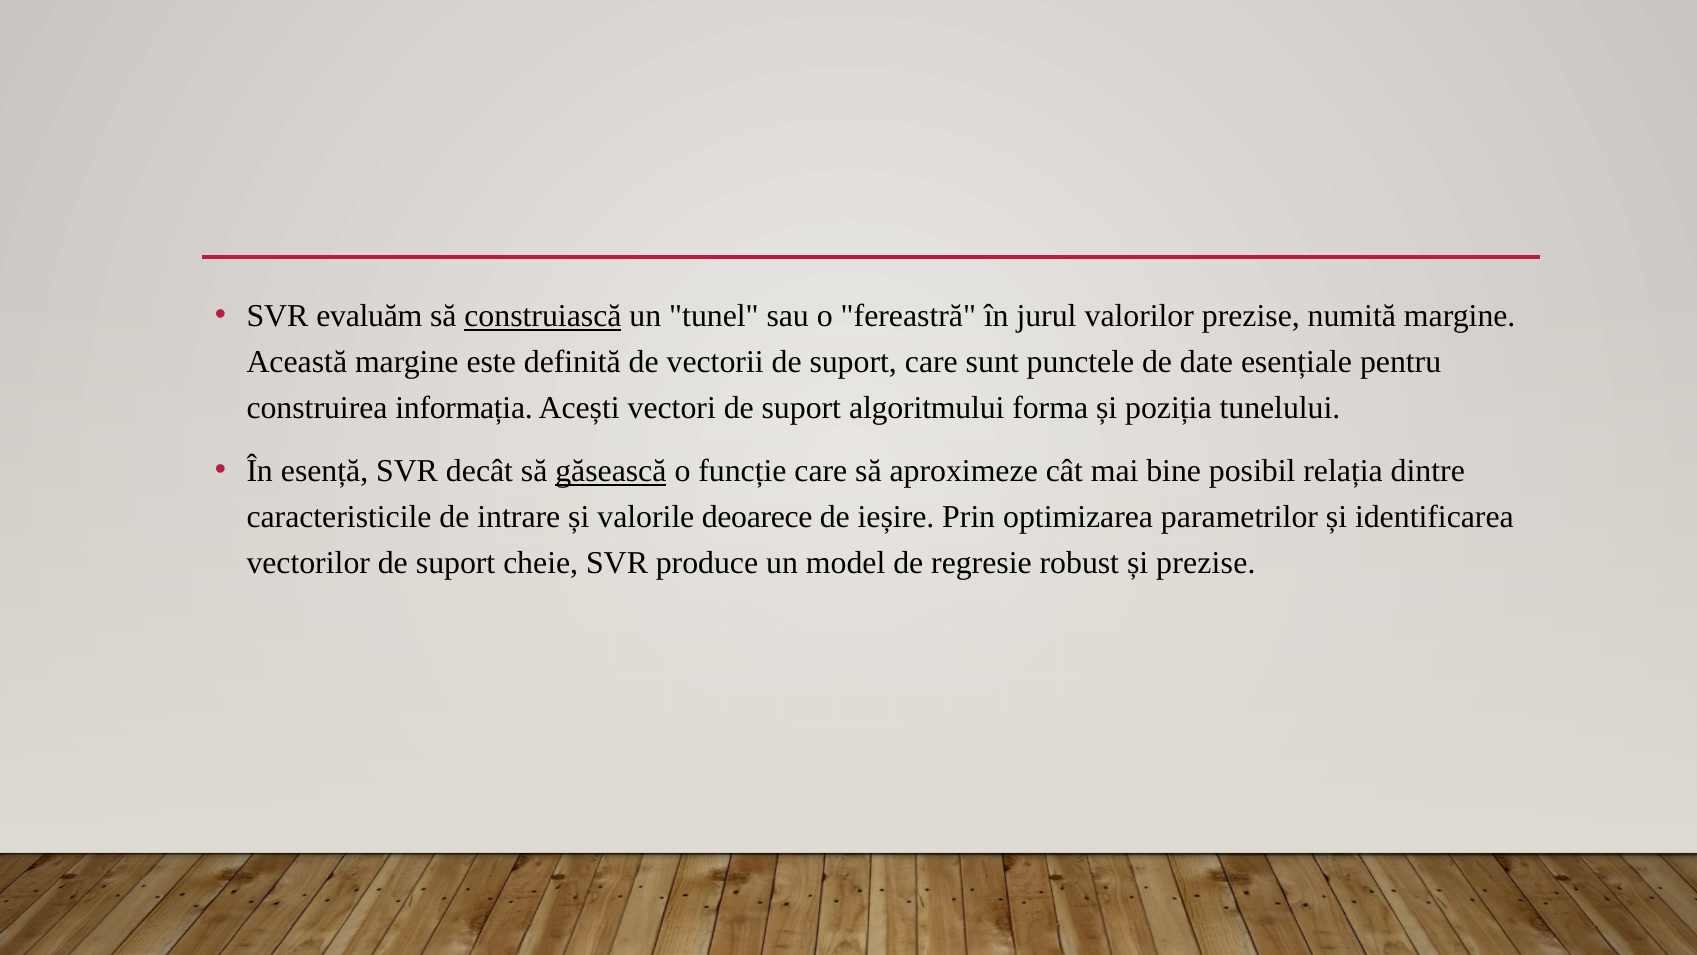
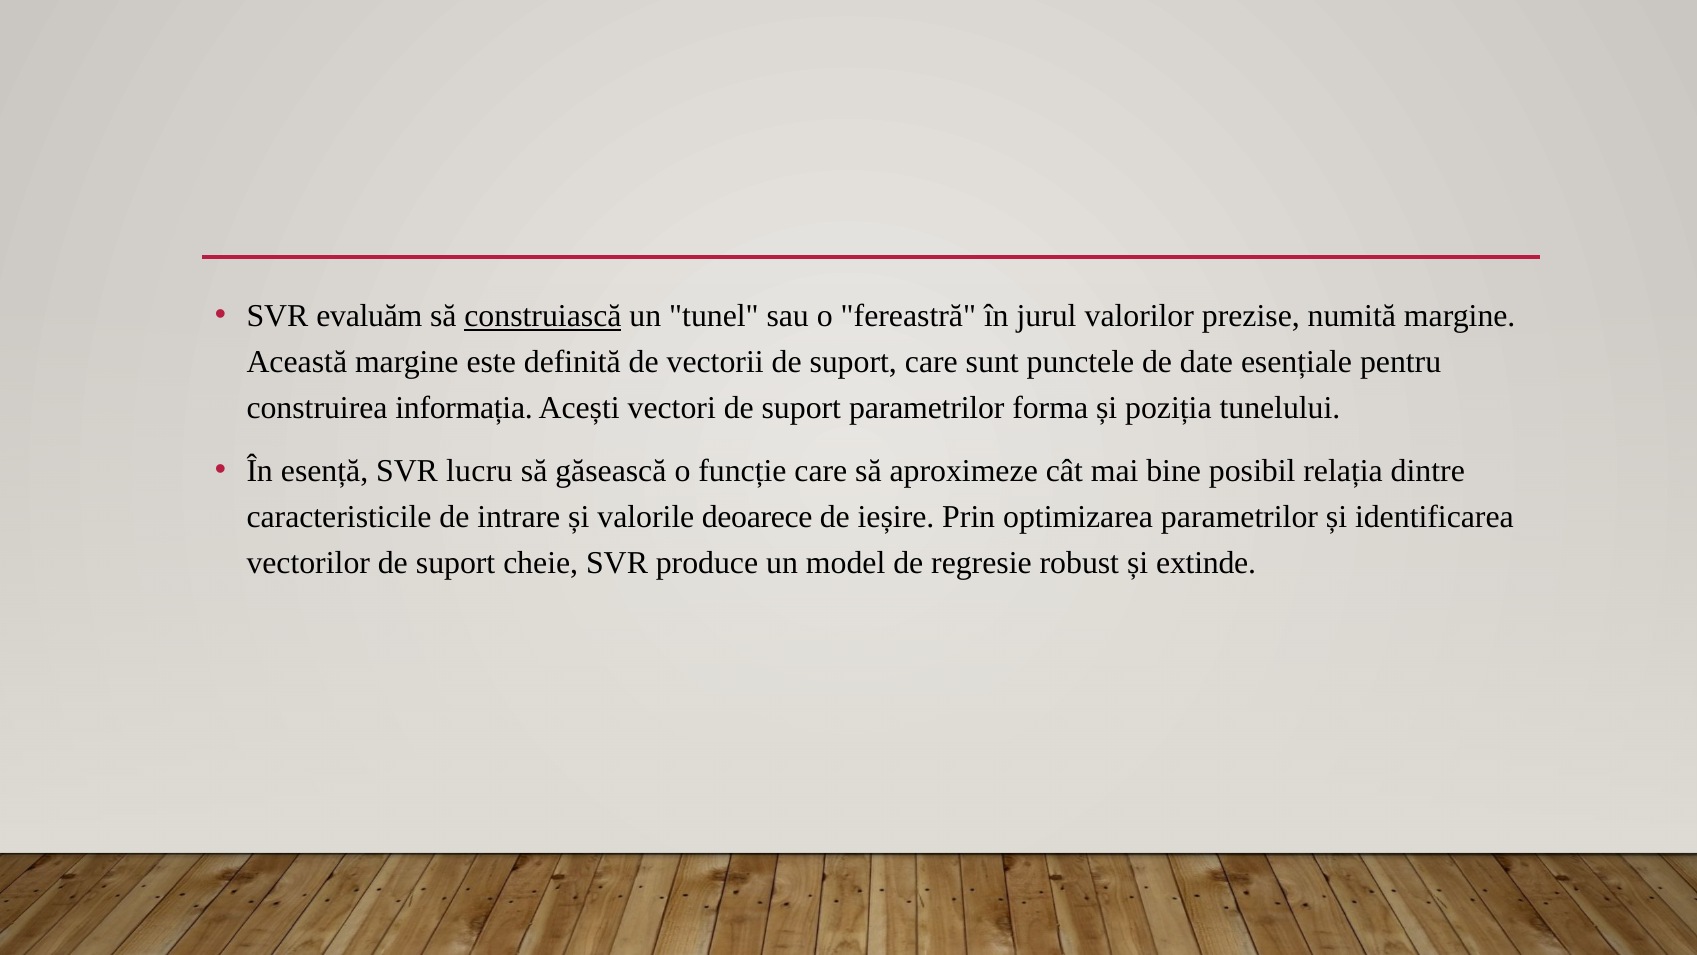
suport algoritmului: algoritmului -> parametrilor (927, 407)
decât: decât -> lucru (479, 471)
găsească underline: present -> none (611, 471)
și prezise: prezise -> extinde (1206, 563)
